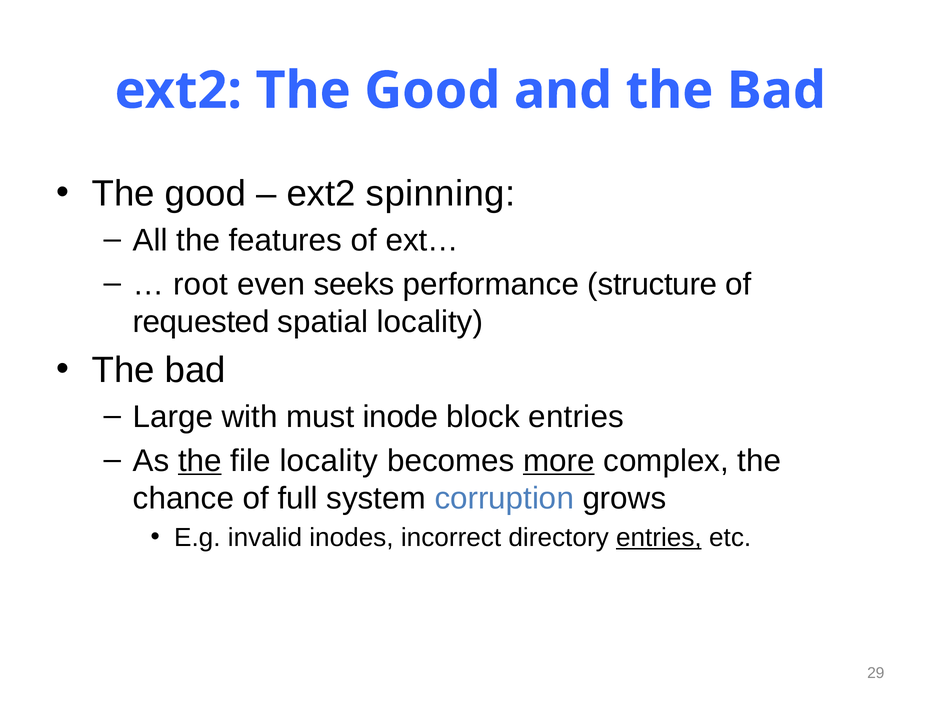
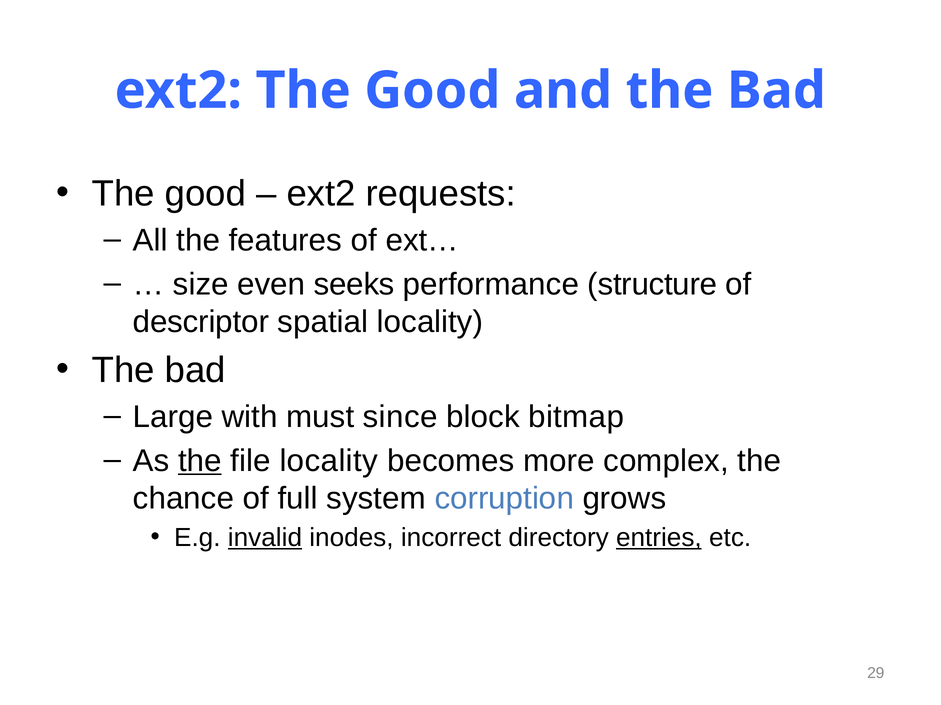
spinning: spinning -> requests (441, 194)
root: root -> size (201, 285)
requested: requested -> descriptor (201, 322)
inode: inode -> since (400, 417)
block entries: entries -> bitmap (576, 417)
more underline: present -> none (559, 461)
invalid underline: none -> present (265, 538)
